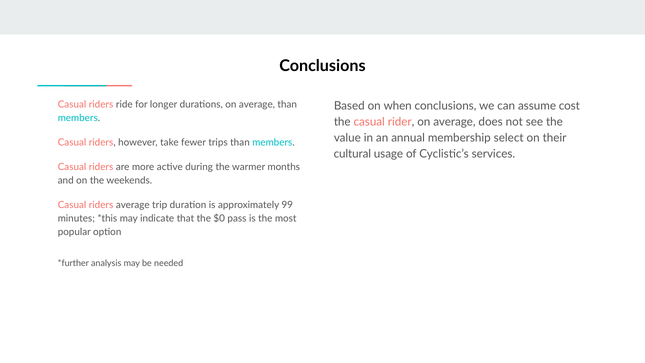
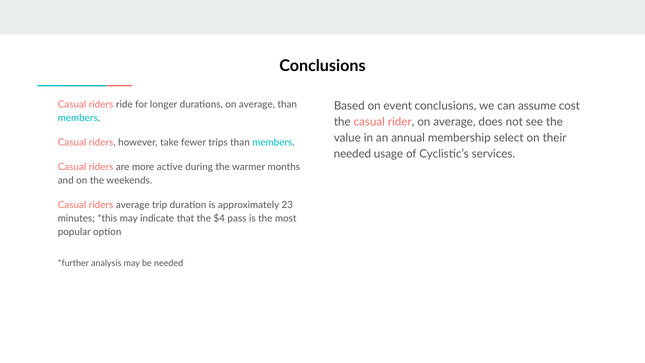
when: when -> event (398, 106)
cultural: cultural -> needed (352, 154)
99: 99 -> 23 (287, 205)
$0: $0 -> $4 (219, 218)
